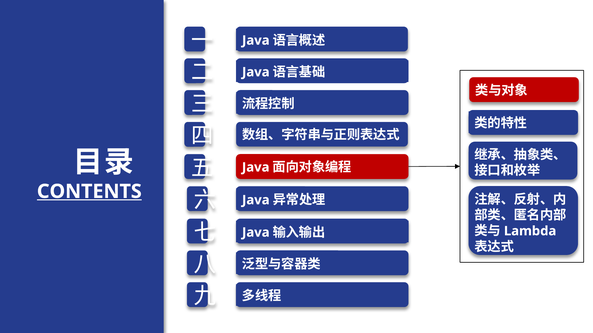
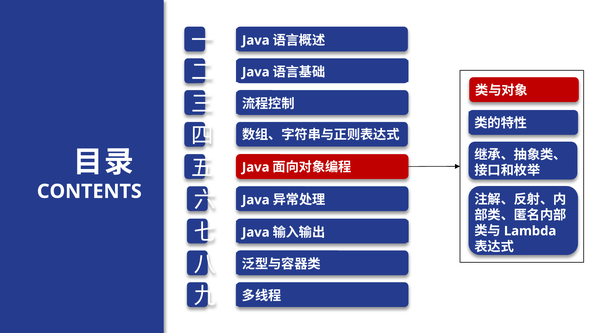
CONTENTS underline: present -> none (89, 192)
